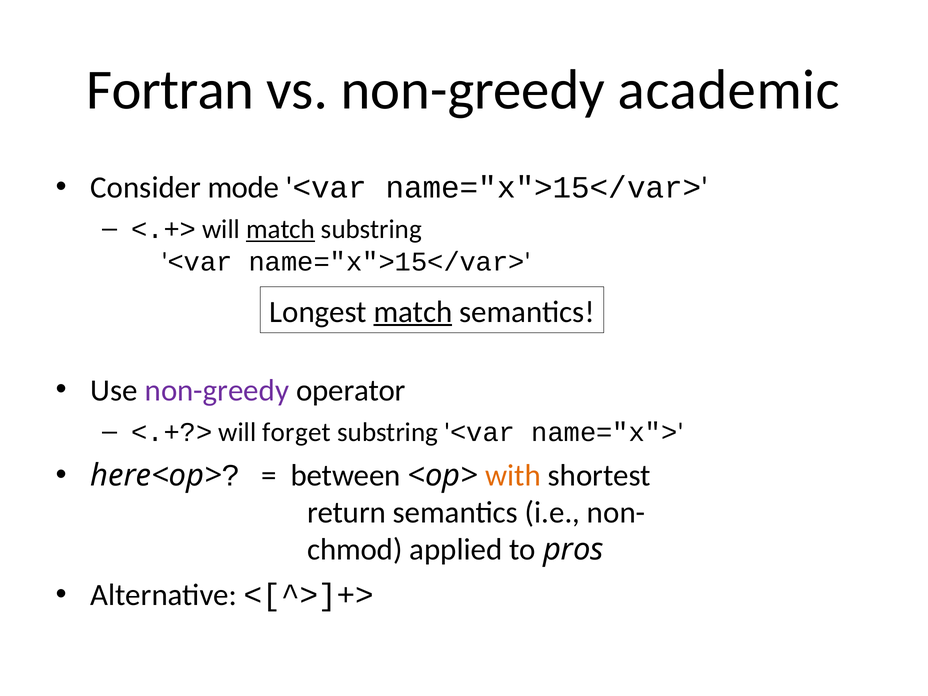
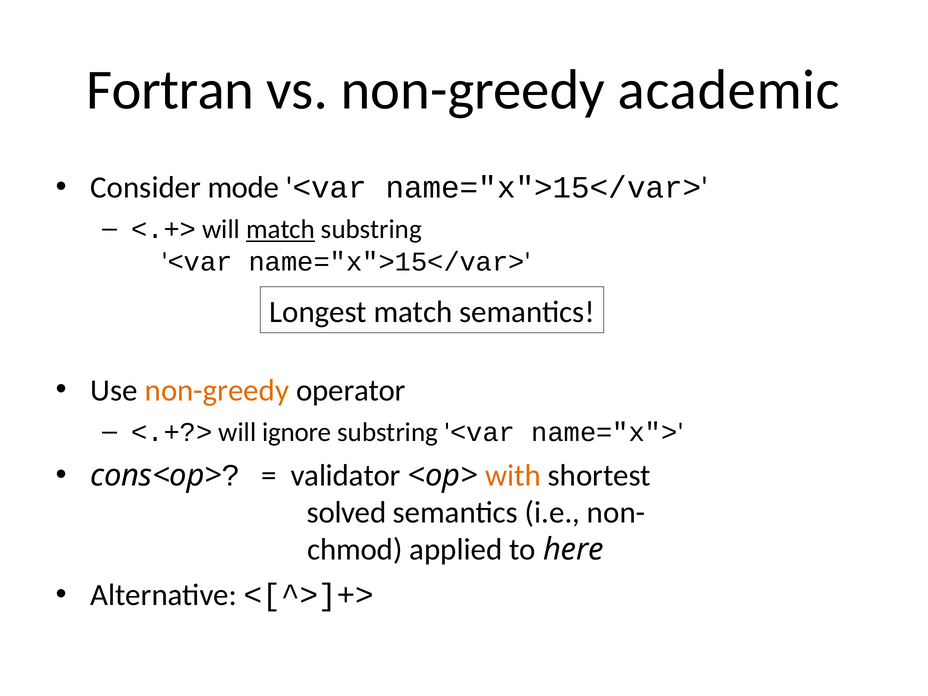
match underline: present -> none (413, 312)
non-greedy colour: purple -> orange (217, 390)
forget: forget -> ignore (297, 432)
here<op>: here<op> -> cons<op> (156, 476)
between: between -> validator (346, 476)
return: return -> solved (347, 513)
pros: pros -> here (573, 550)
